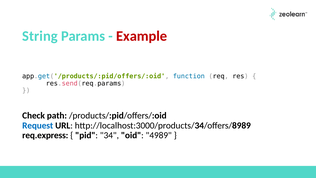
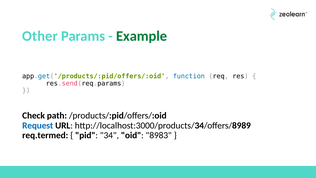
String: String -> Other (40, 36)
Example colour: red -> green (142, 36)
req.express: req.express -> req.termed (45, 135)
4989: 4989 -> 8983 (159, 135)
